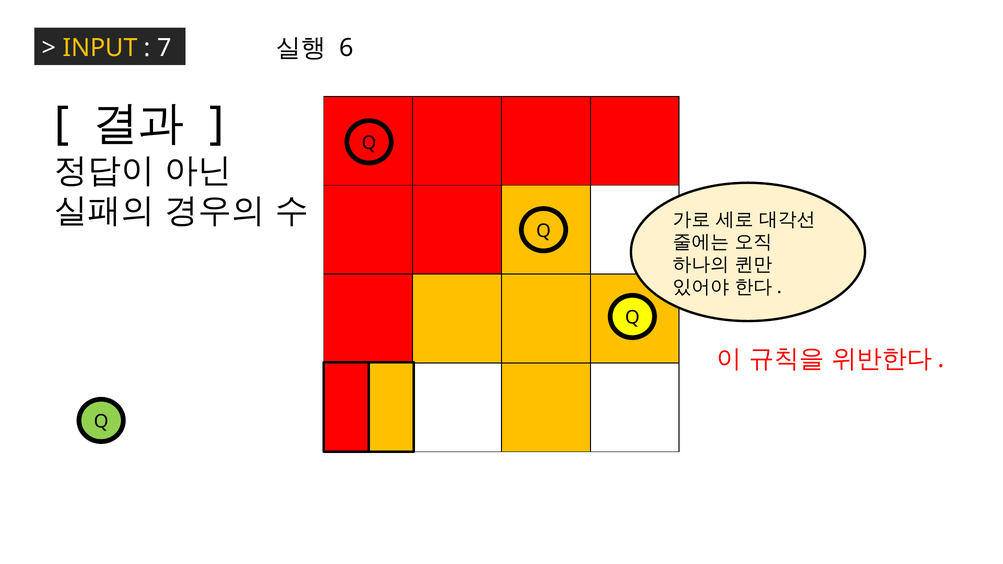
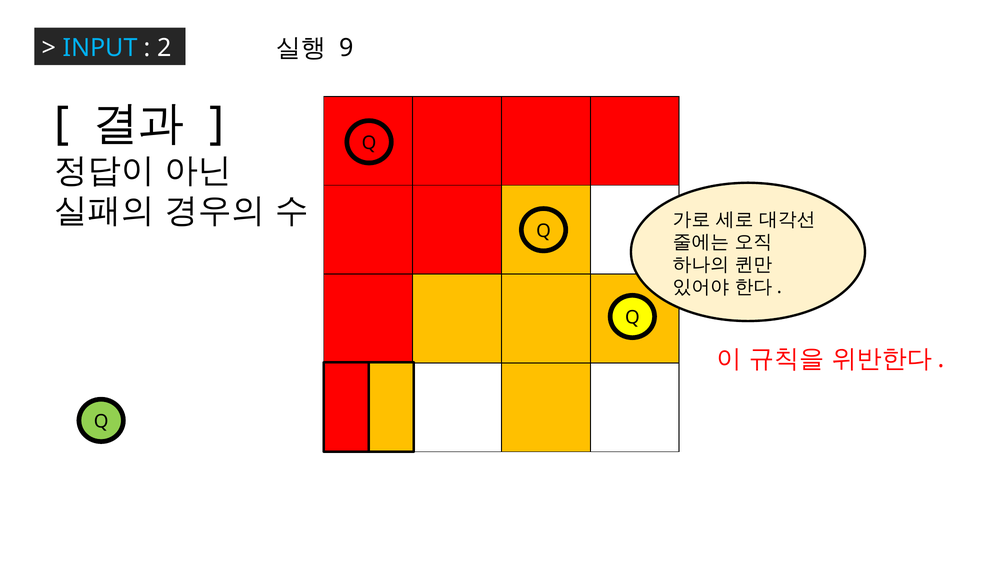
6: 6 -> 9 (347, 48)
INPUT colour: yellow -> light blue (100, 48)
7: 7 -> 2 (164, 48)
